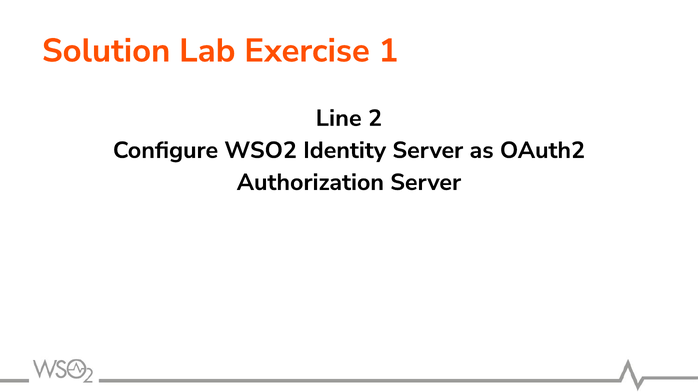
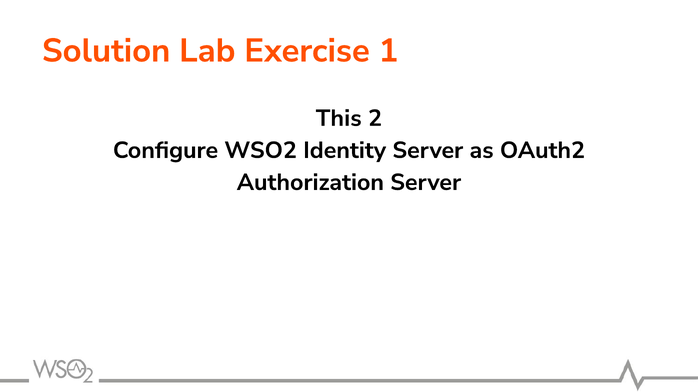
Line: Line -> This (339, 118)
